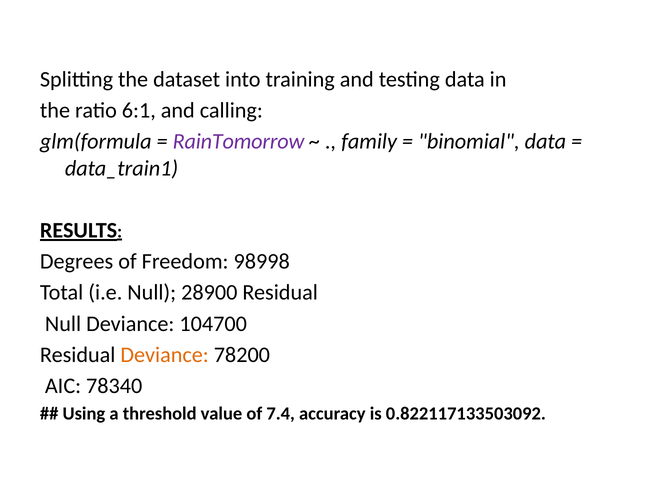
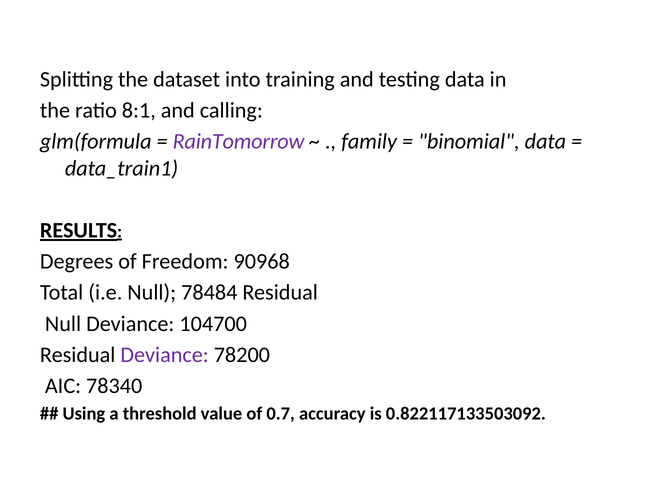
6:1: 6:1 -> 8:1 (139, 110)
98998: 98998 -> 90968 (262, 261)
28900: 28900 -> 78484 (209, 292)
Deviance colour: orange -> purple (165, 354)
7.4: 7.4 -> 0.7 (281, 413)
